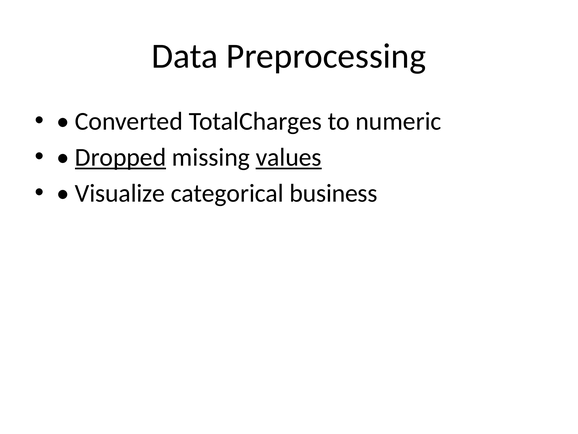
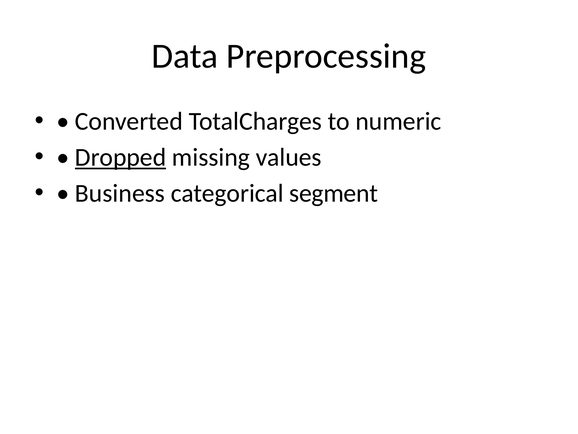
values underline: present -> none (289, 157)
Visualize: Visualize -> Business (120, 193)
business: business -> segment (334, 193)
